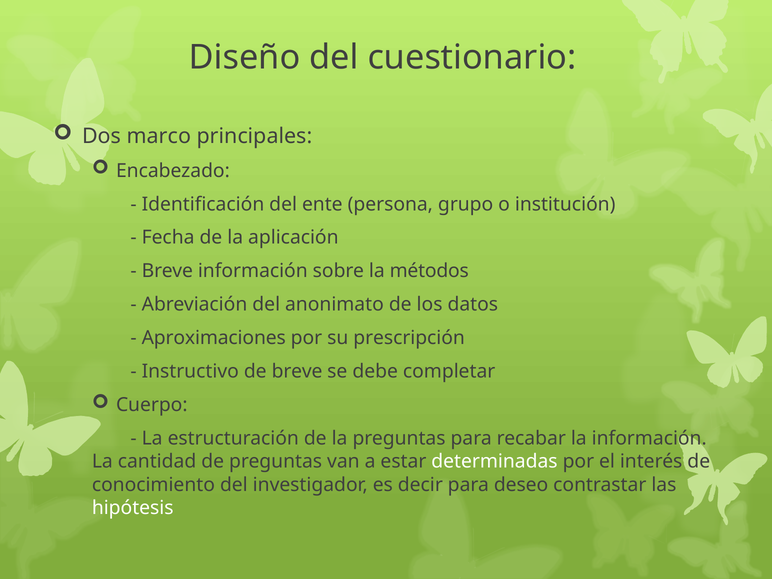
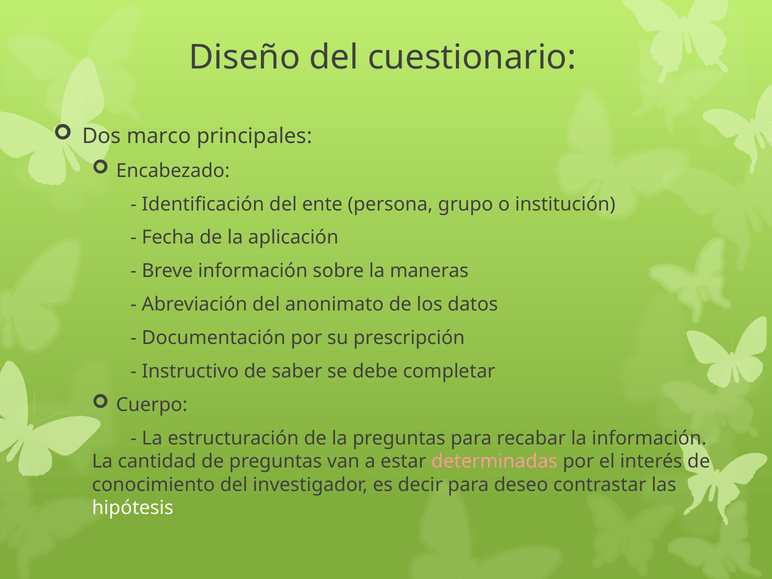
métodos: métodos -> maneras (429, 271)
Aproximaciones: Aproximaciones -> Documentación (214, 338)
de breve: breve -> saber (297, 371)
determinadas colour: white -> pink (494, 462)
